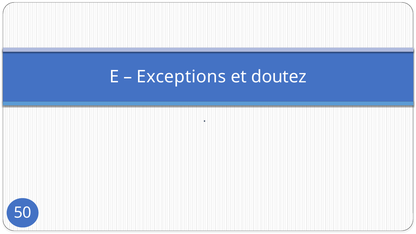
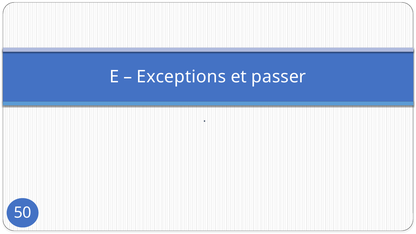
doutez: doutez -> passer (279, 77)
